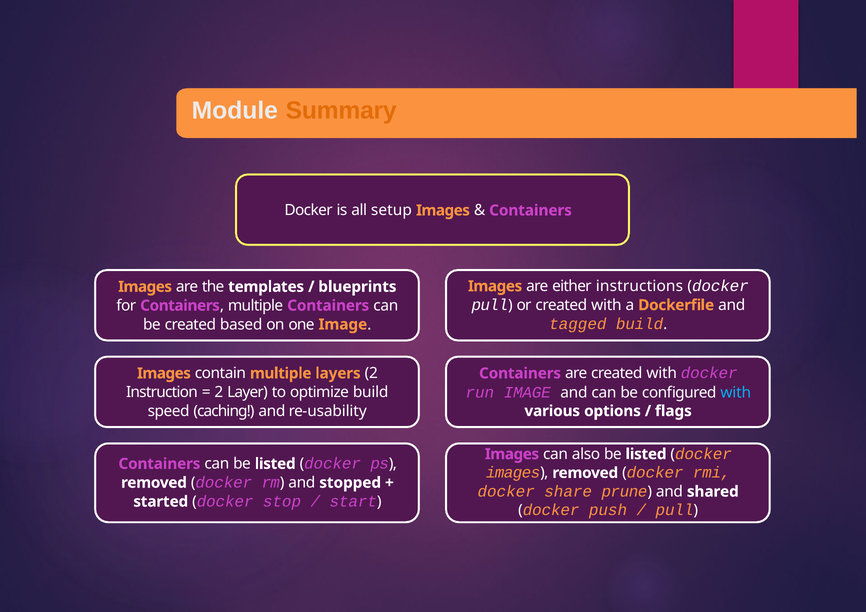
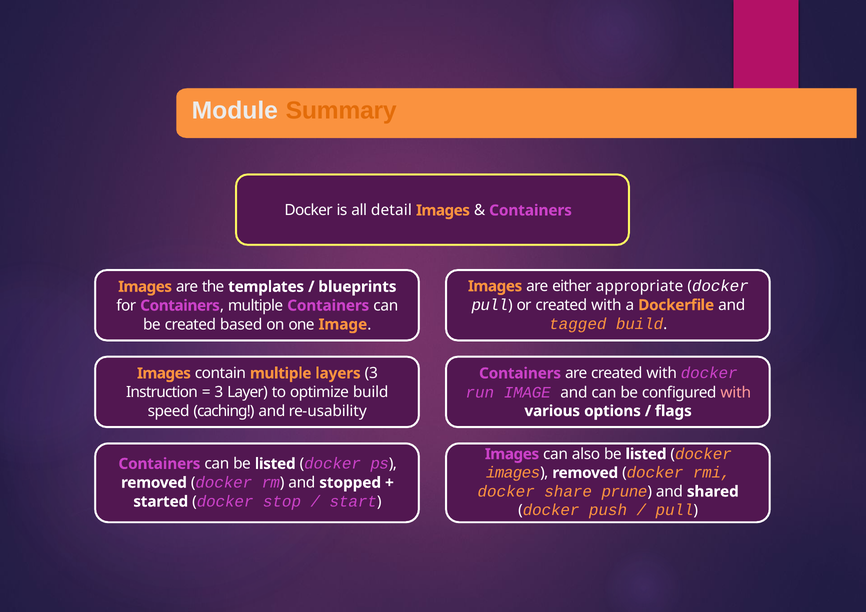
setup: setup -> detail (391, 211)
instructions: instructions -> appropriate (639, 286)
layers 2: 2 -> 3 (371, 374)
with colour: light blue -> pink (736, 393)
2: 2 -> 3 (219, 392)
